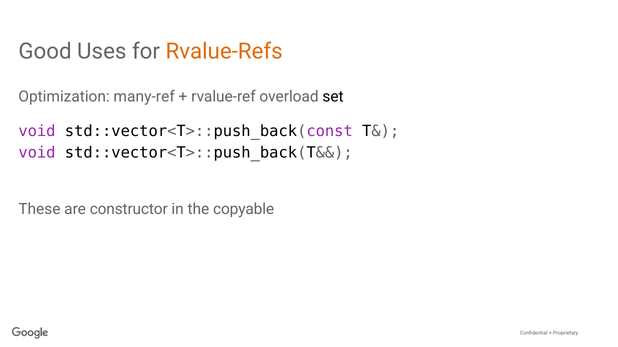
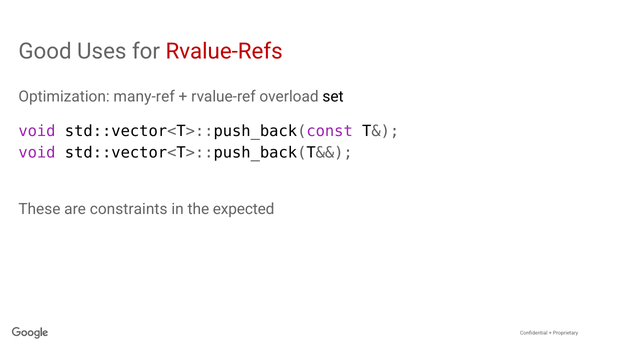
Rvalue-Refs colour: orange -> red (224, 51)
constructor: constructor -> constraints (129, 209)
copyable: copyable -> expected (244, 209)
